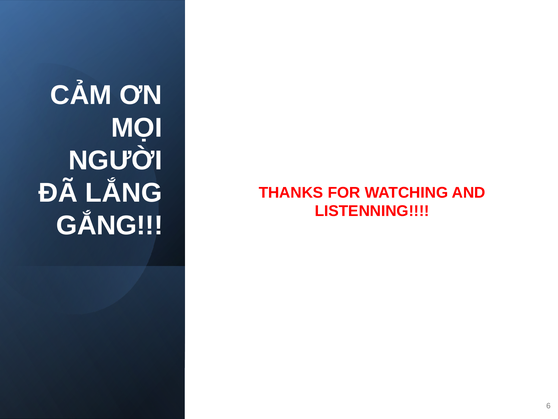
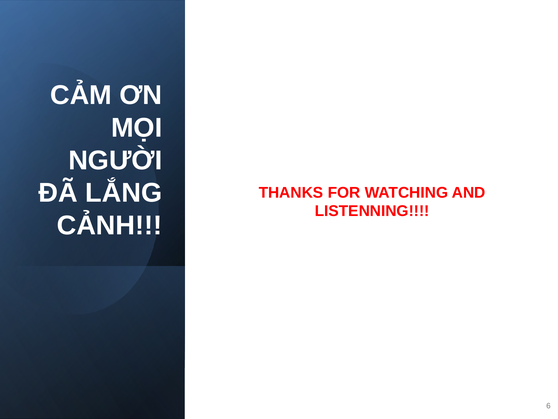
GẮNG: GẮNG -> CẢNH (109, 225)
